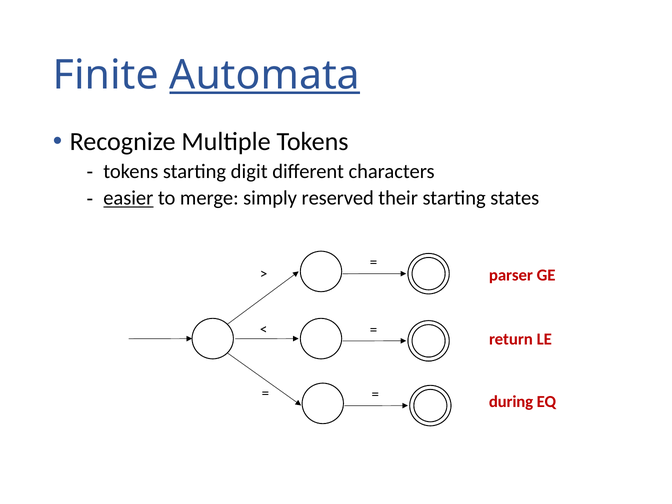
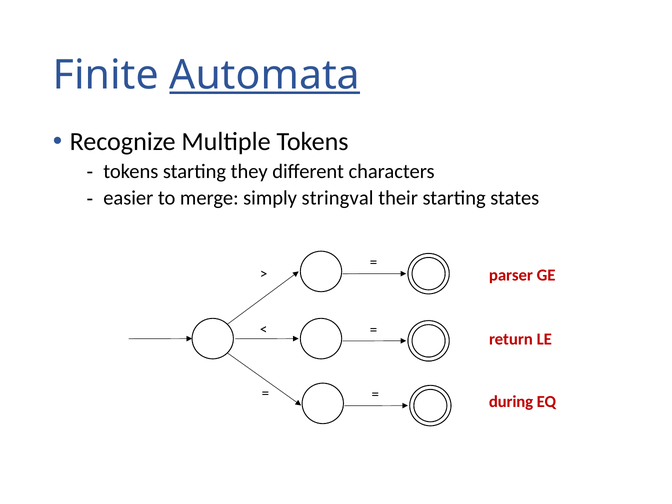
digit: digit -> they (249, 171)
easier underline: present -> none (128, 198)
reserved: reserved -> stringval (338, 198)
